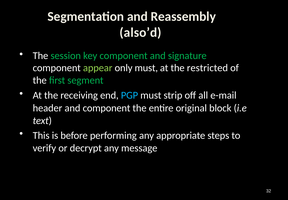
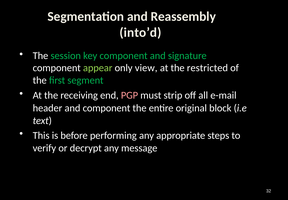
also’d: also’d -> into’d (140, 32)
only must: must -> view (146, 68)
PGP colour: light blue -> pink (129, 95)
